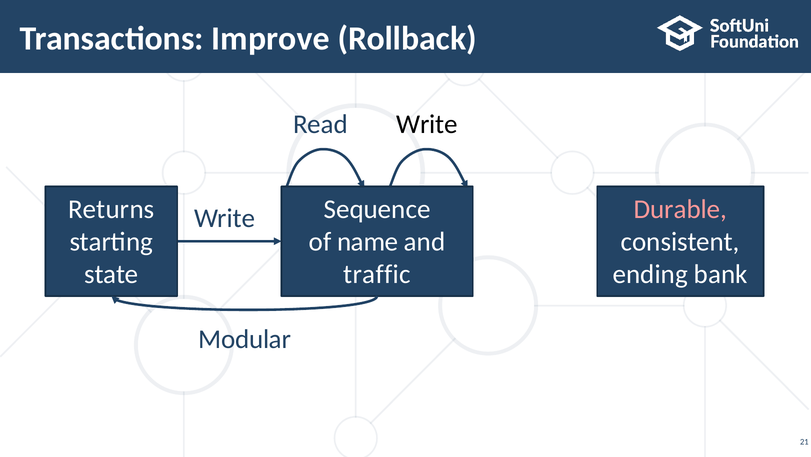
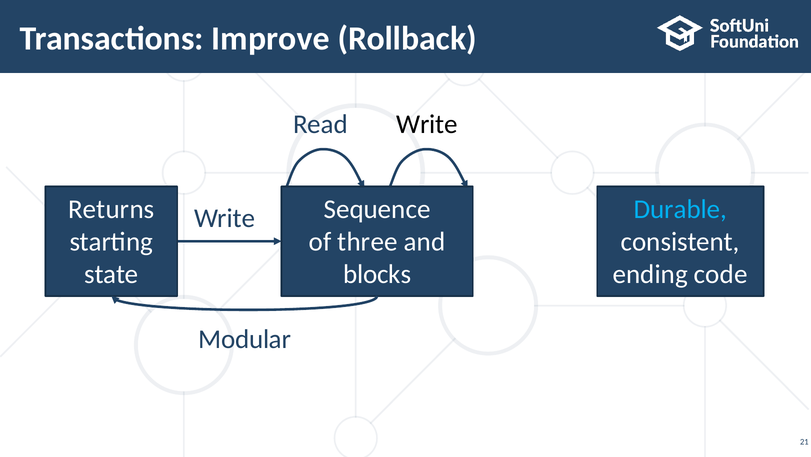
Durable colour: pink -> light blue (680, 209)
name: name -> three (368, 242)
traffic: traffic -> blocks (377, 274)
bank: bank -> code (721, 274)
